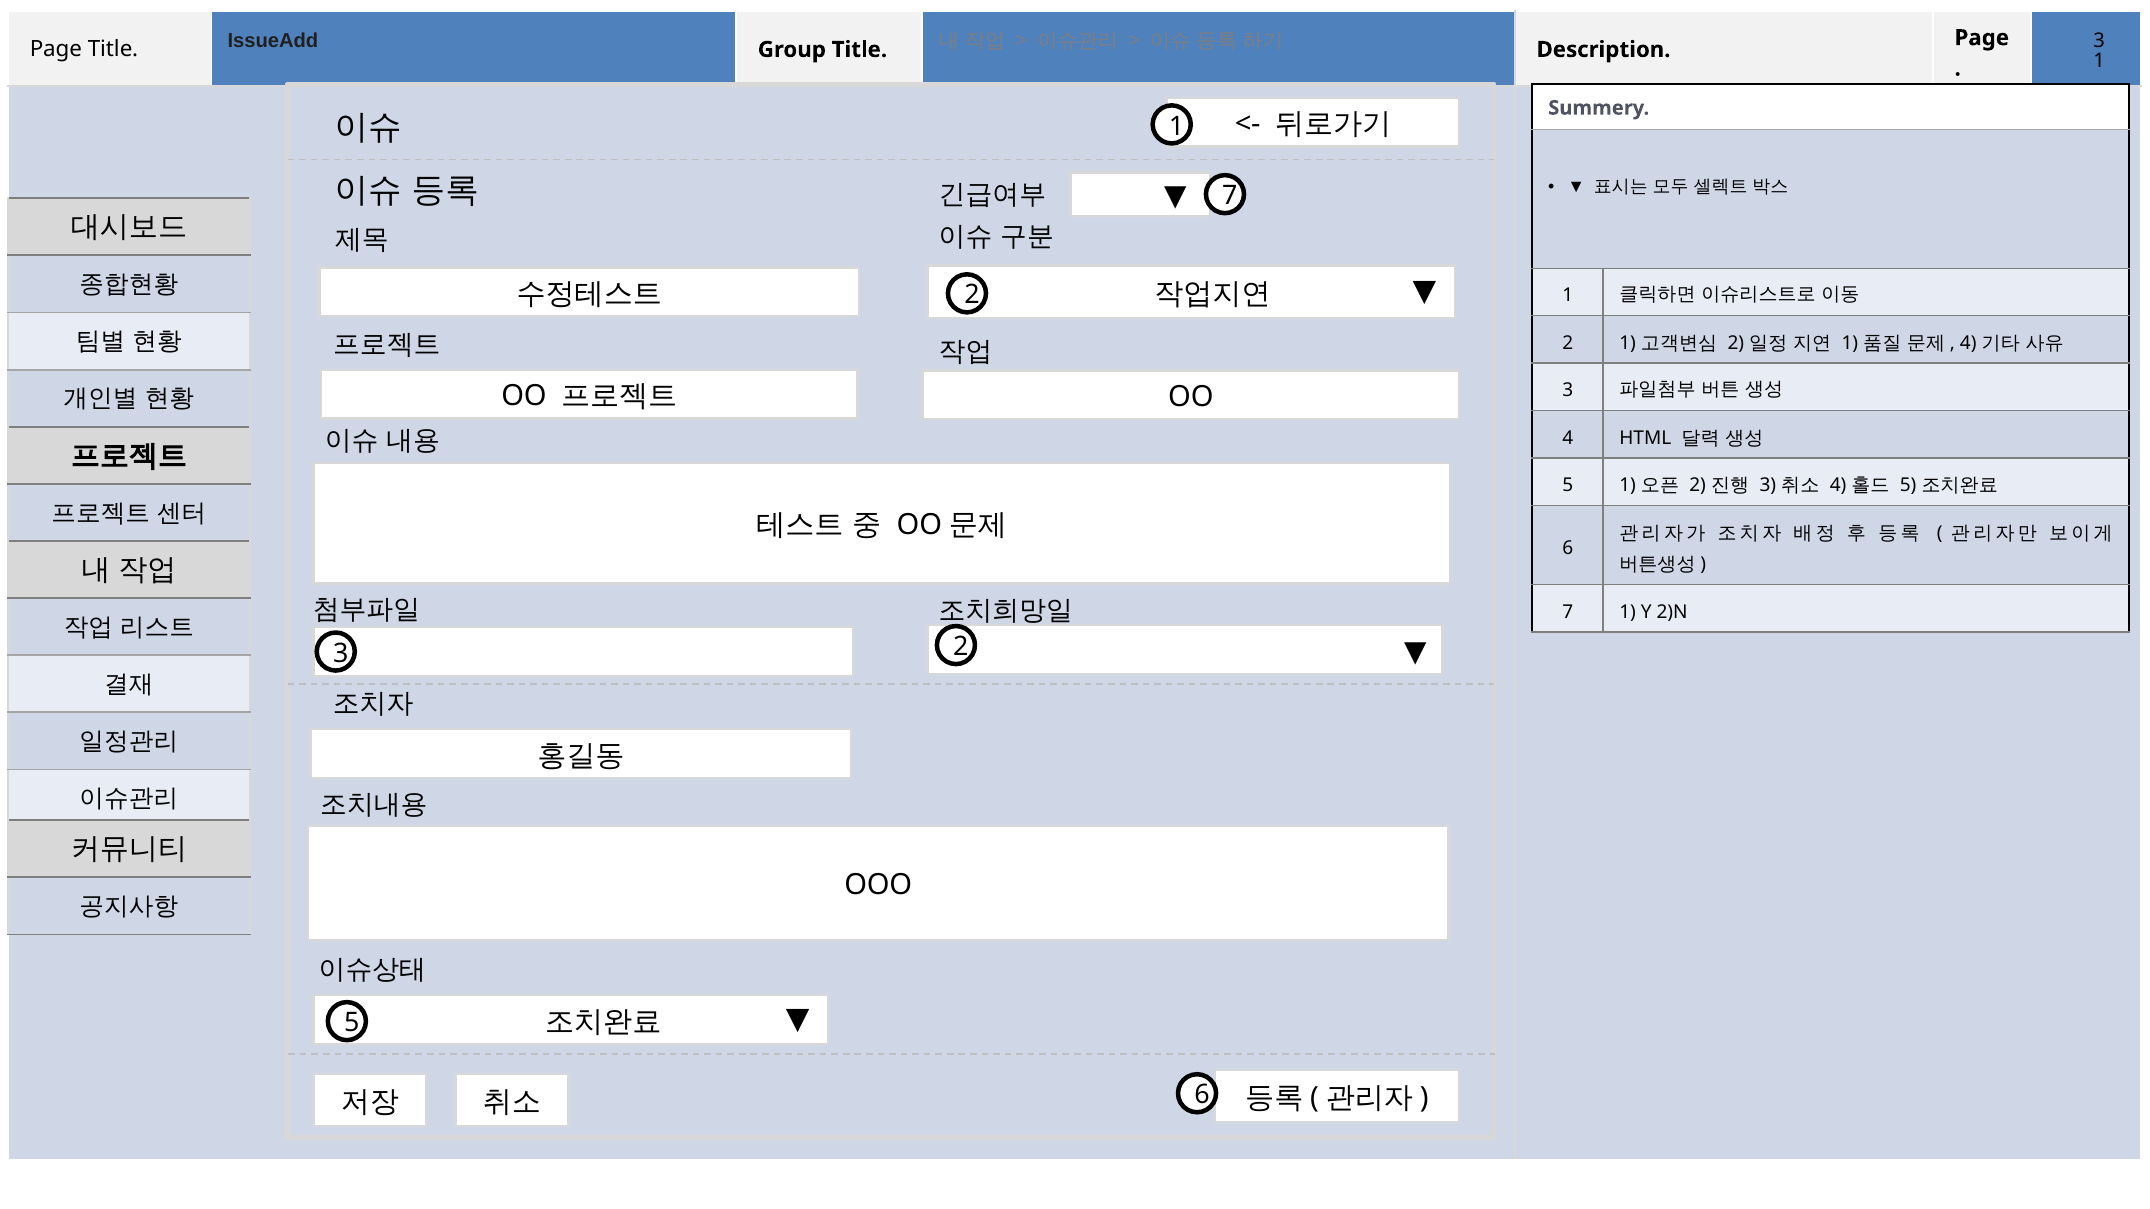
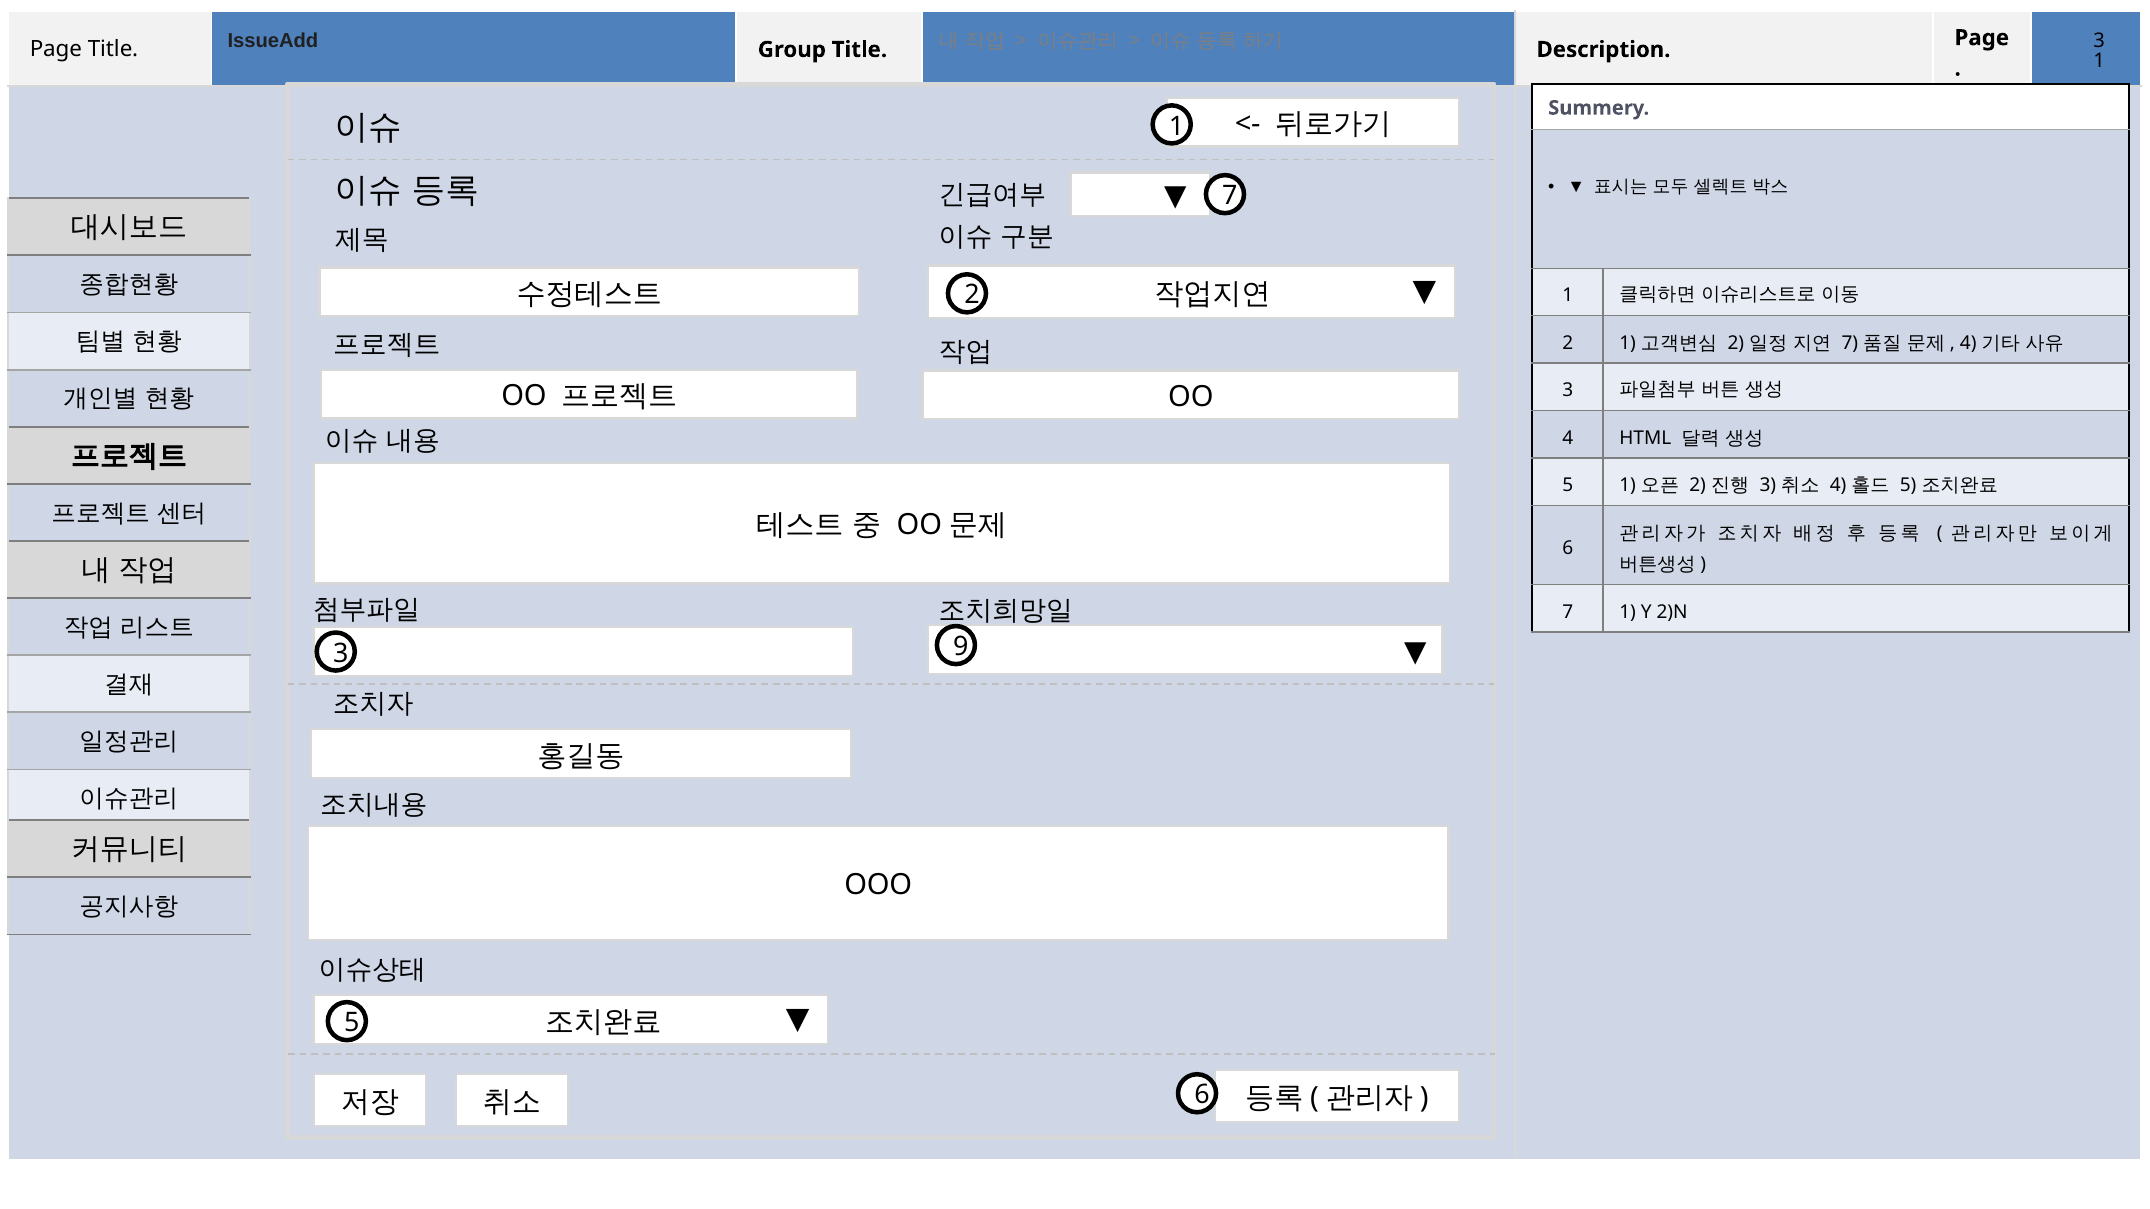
1: 1 -> 7 (1850, 343)
3 2: 2 -> 9 (961, 647)
